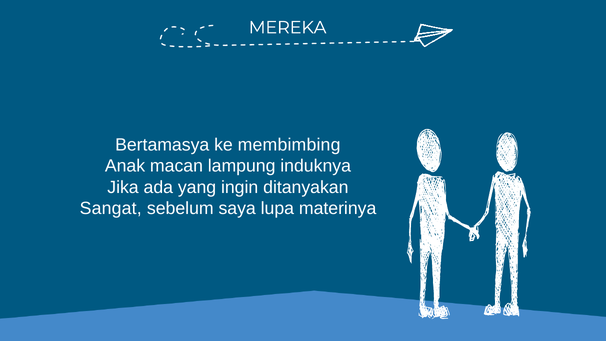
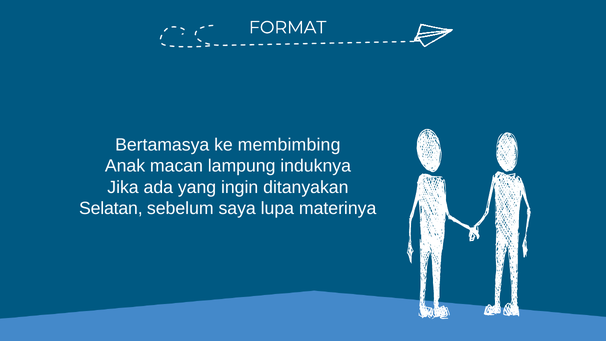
MEREKA: MEREKA -> FORMAT (288, 27)
Sangat: Sangat -> Selatan (111, 208)
